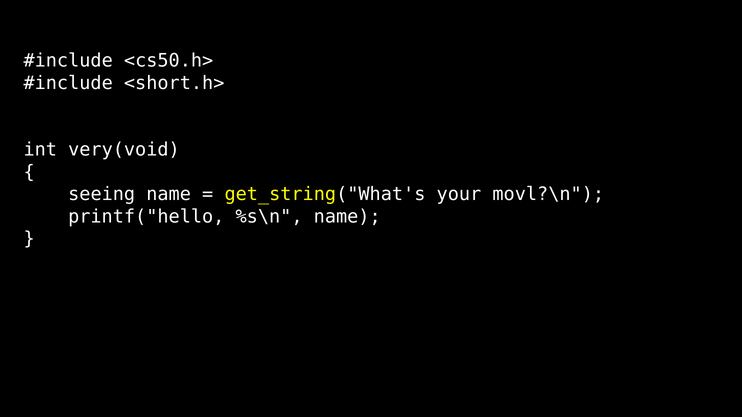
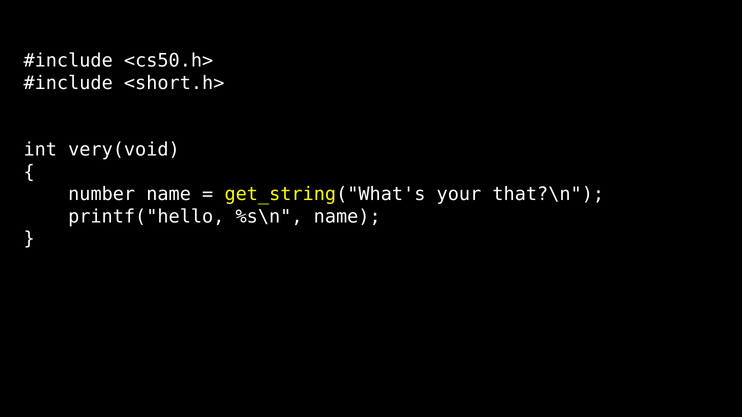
seeing: seeing -> number (102, 194)
movl?\n: movl?\n -> that?\n (548, 194)
